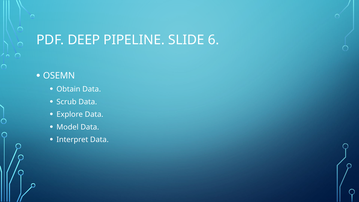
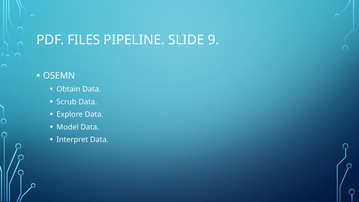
DEEP: DEEP -> FILES (84, 40)
6: 6 -> 9 (214, 40)
